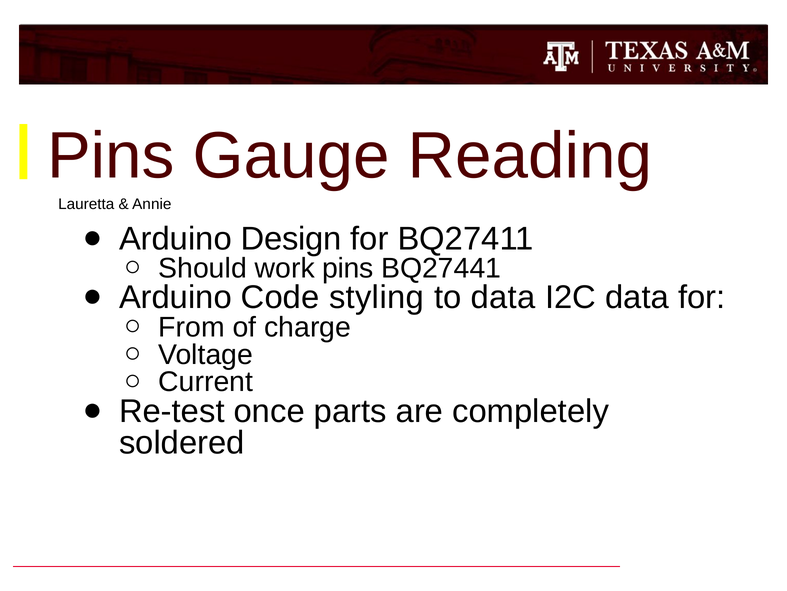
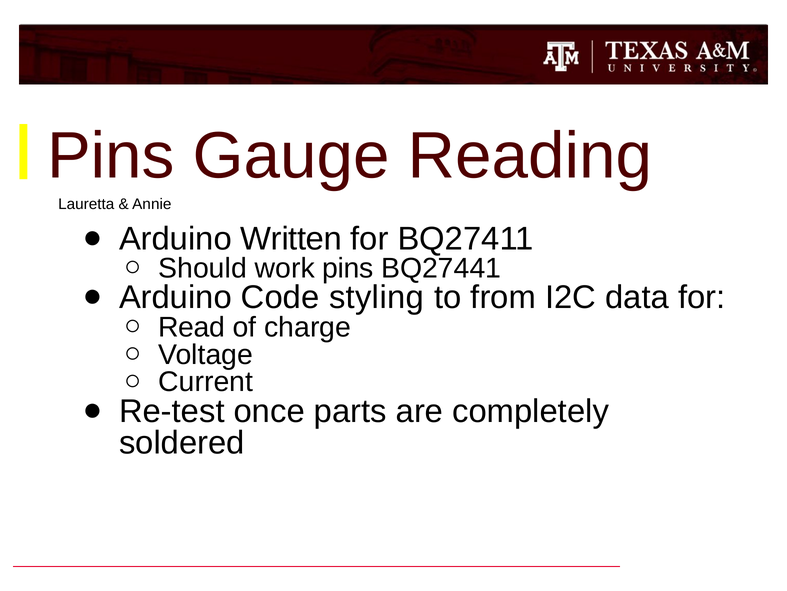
Design: Design -> Written (291, 238)
to data: data -> from (503, 297)
From: From -> Read (192, 327)
